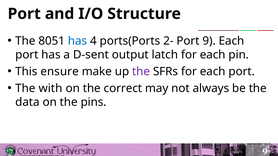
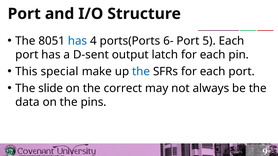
2-: 2- -> 6- (168, 41)
Port 9: 9 -> 5 (209, 41)
ensure: ensure -> special (60, 72)
the colour: purple -> blue (141, 72)
with: with -> slide (51, 88)
